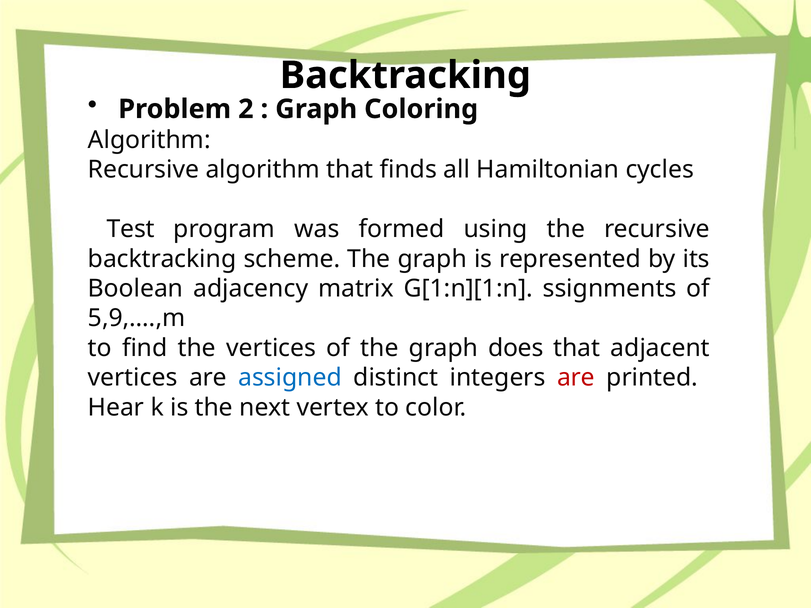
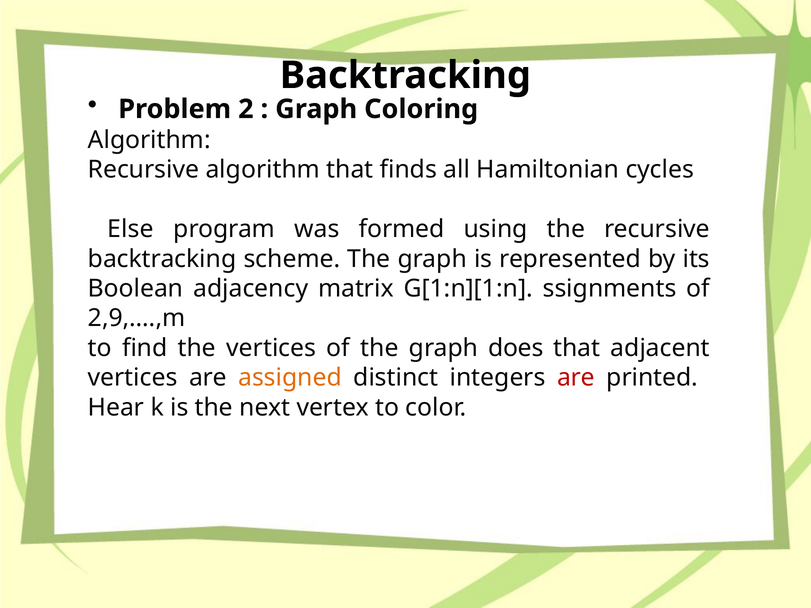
Test: Test -> Else (130, 229)
5,9,….,m: 5,9,….,m -> 2,9,….,m (137, 318)
assigned colour: blue -> orange (290, 378)
